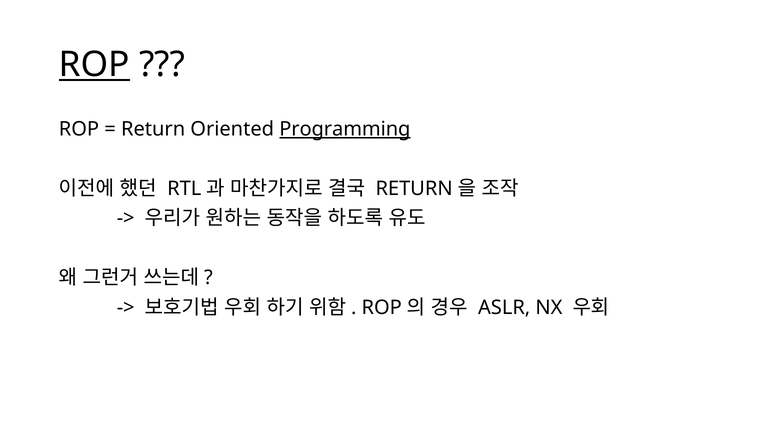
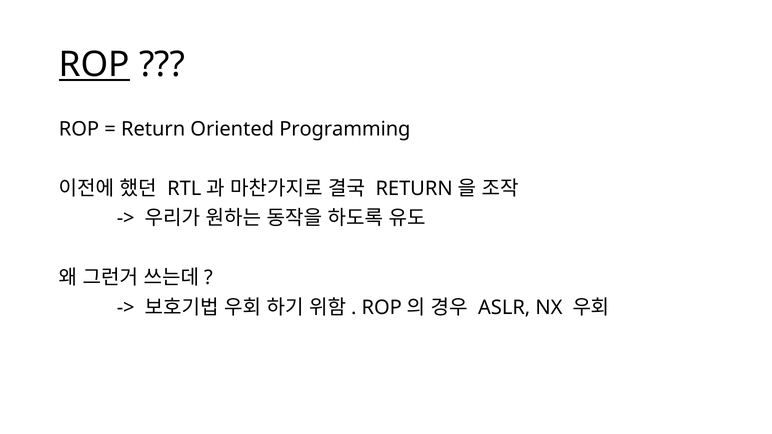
Programming underline: present -> none (345, 129)
